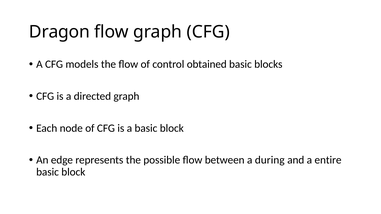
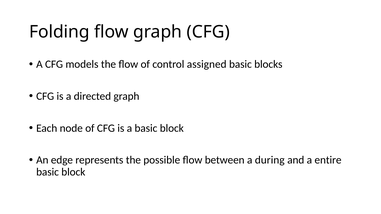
Dragon: Dragon -> Folding (59, 32)
obtained: obtained -> assigned (207, 64)
